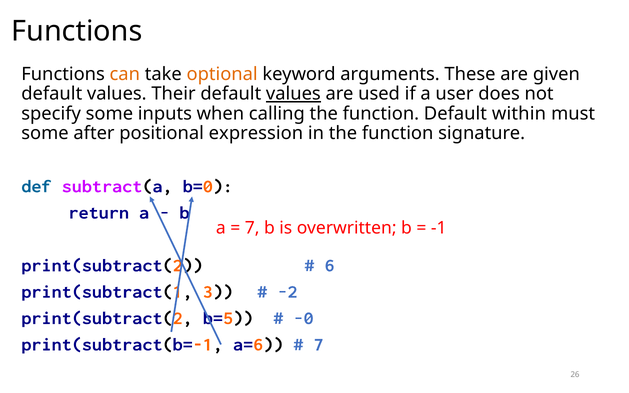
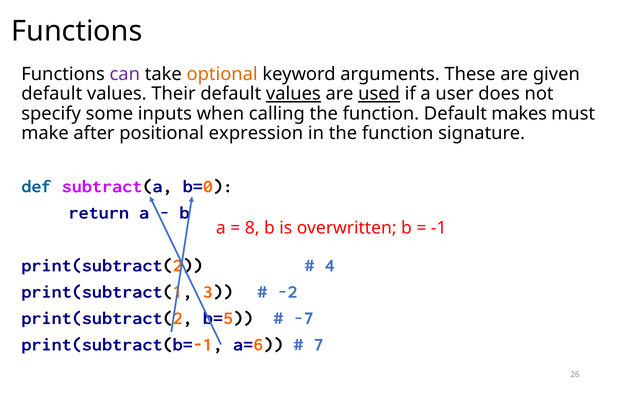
can colour: orange -> purple (125, 74)
used underline: none -> present (379, 94)
within: within -> makes (519, 114)
some: some -> make (45, 133)
7: 7 -> 8 (252, 228)
6: 6 -> 4 (330, 265)
-0: -0 -> -7 (304, 318)
